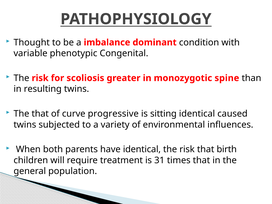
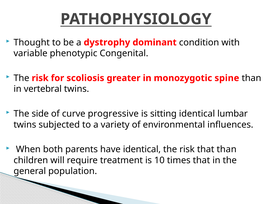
imbalance: imbalance -> dystrophy (107, 42)
resulting: resulting -> vertebral (43, 89)
The that: that -> side (40, 114)
caused: caused -> lumbar (233, 114)
that birth: birth -> than (227, 149)
31: 31 -> 10 (159, 160)
